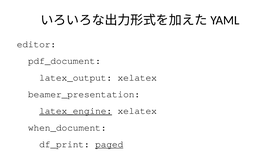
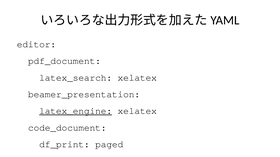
latex_output: latex_output -> latex_search (76, 78)
when_document: when_document -> code_document (67, 128)
paged underline: present -> none (109, 145)
